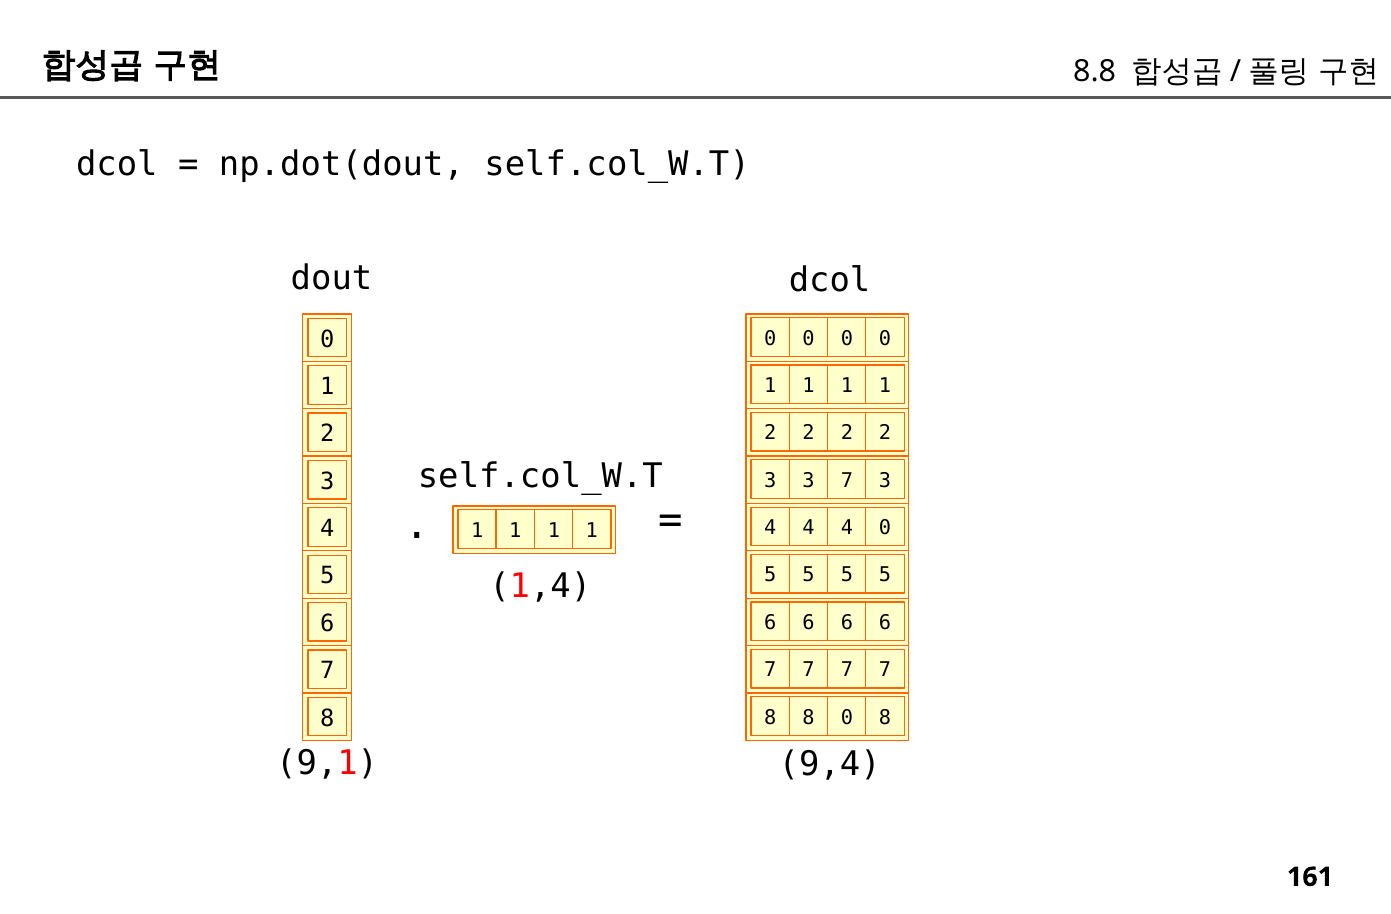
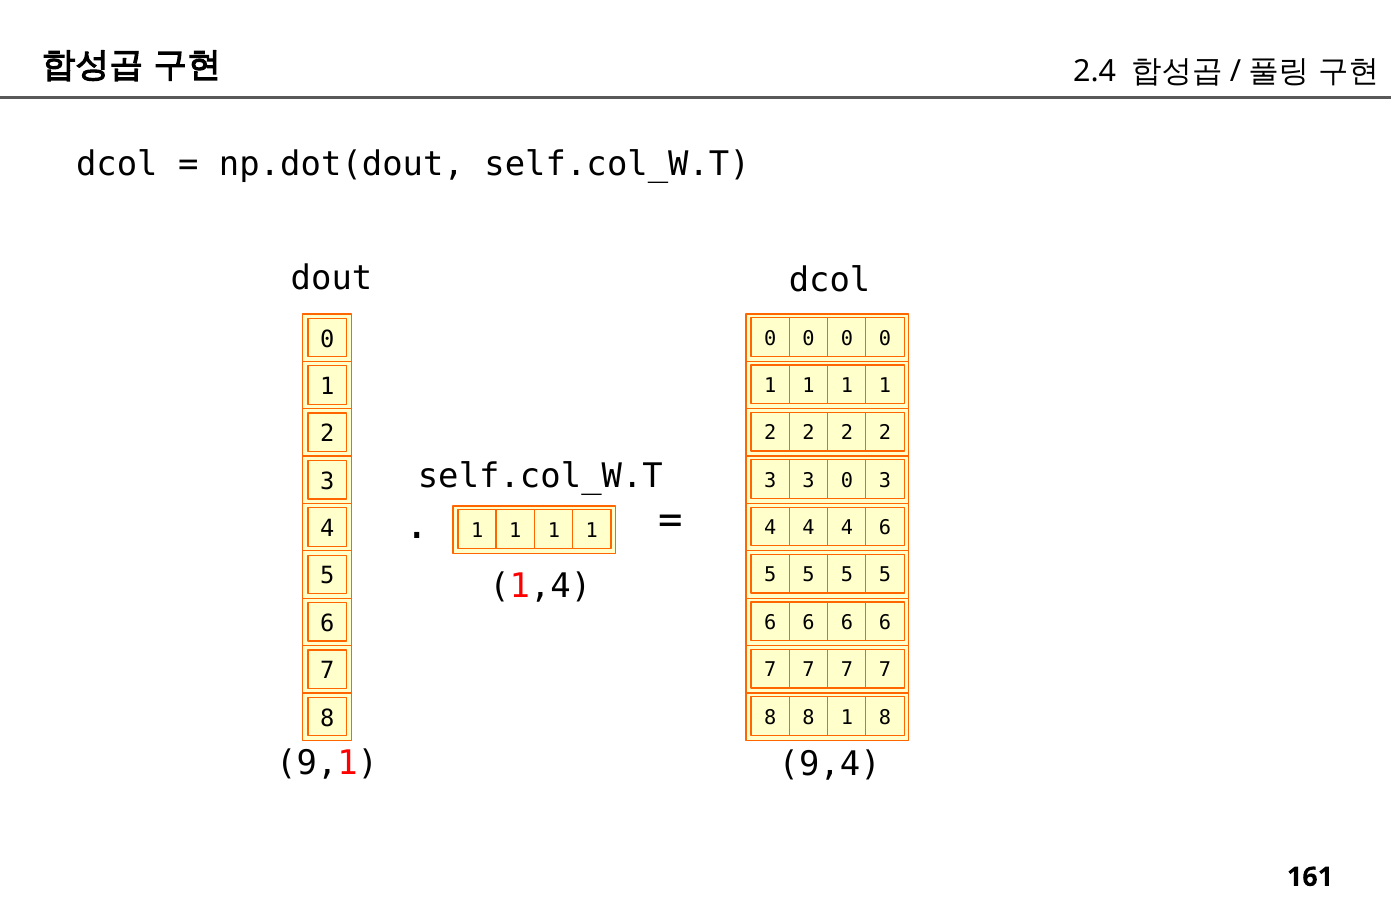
8.8: 8.8 -> 2.4 (1095, 71)
3 7: 7 -> 0 (847, 480)
4 0: 0 -> 6 (885, 528)
8 8 0: 0 -> 1 (847, 717)
